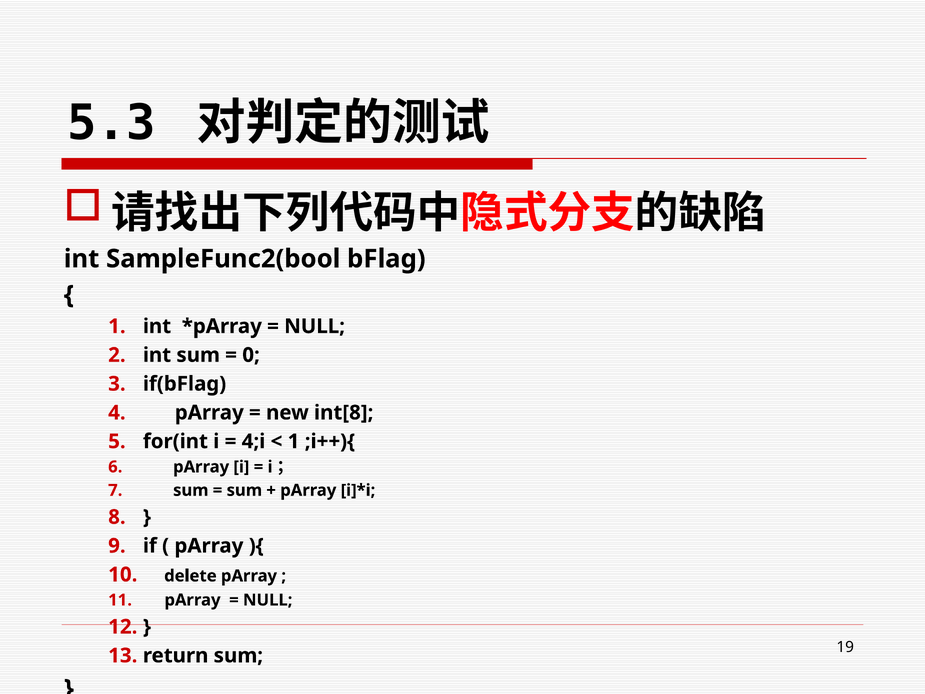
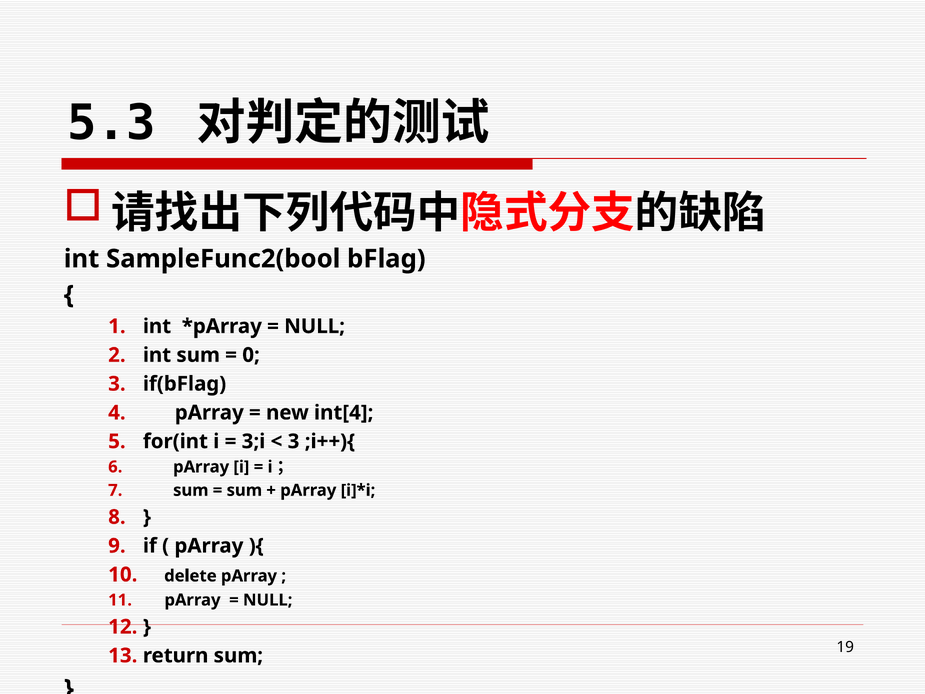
int[8: int[8 -> int[4 (344, 412)
4;i: 4;i -> 3;i (254, 441)
1: 1 -> 3 (294, 441)
